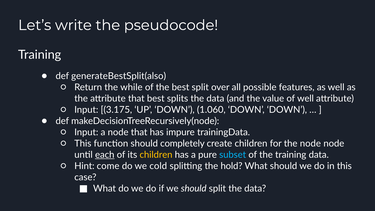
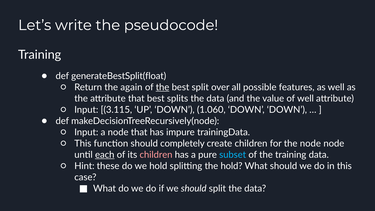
generateBestSplit(also: generateBestSplit(also -> generateBestSplit(float (119, 76)
while: while -> again (131, 87)
the underline: none -> present (163, 87)
3.175: 3.175 -> 3.115 (116, 110)
children colour: yellow -> pink (156, 155)
come: come -> these (108, 166)
we cold: cold -> hold (158, 166)
